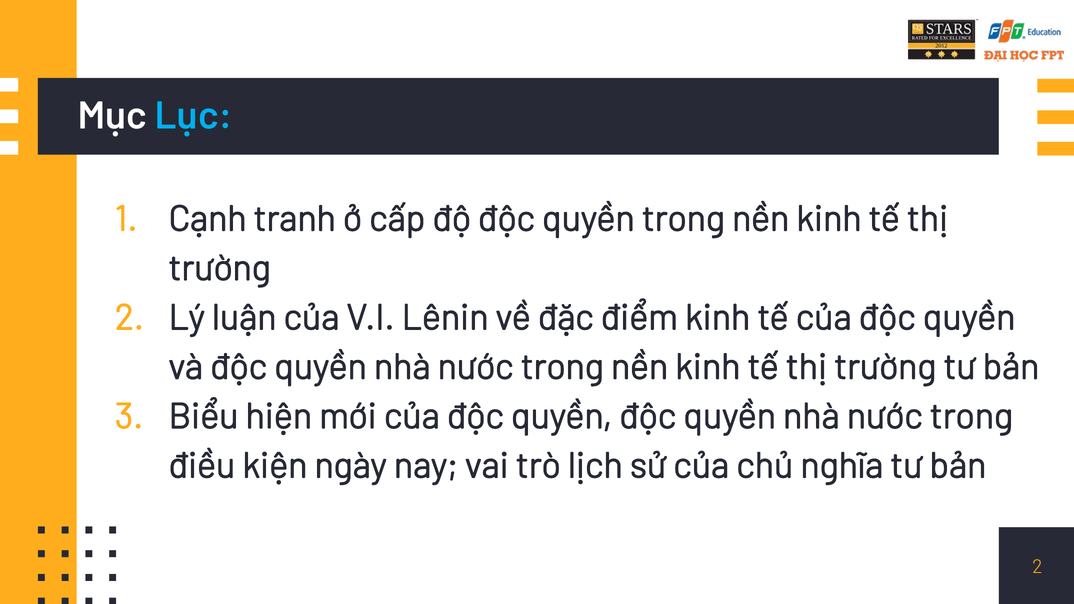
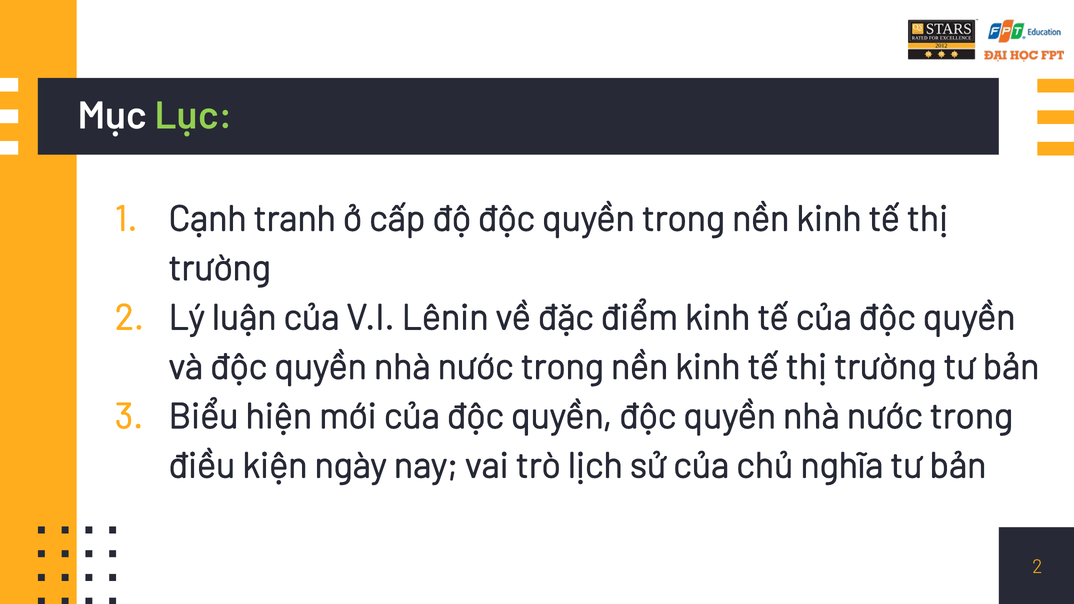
Lục colour: light blue -> light green (194, 116)
